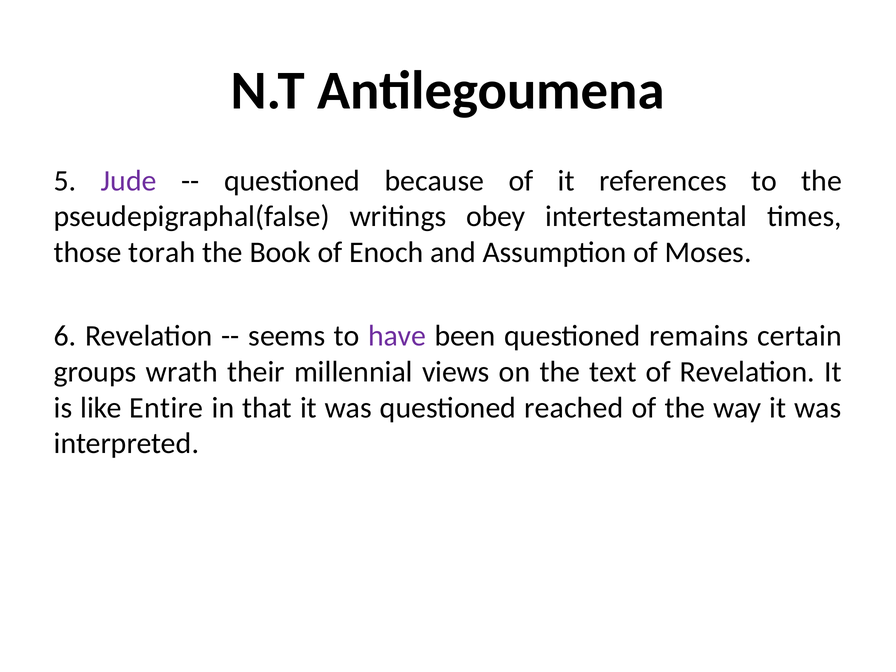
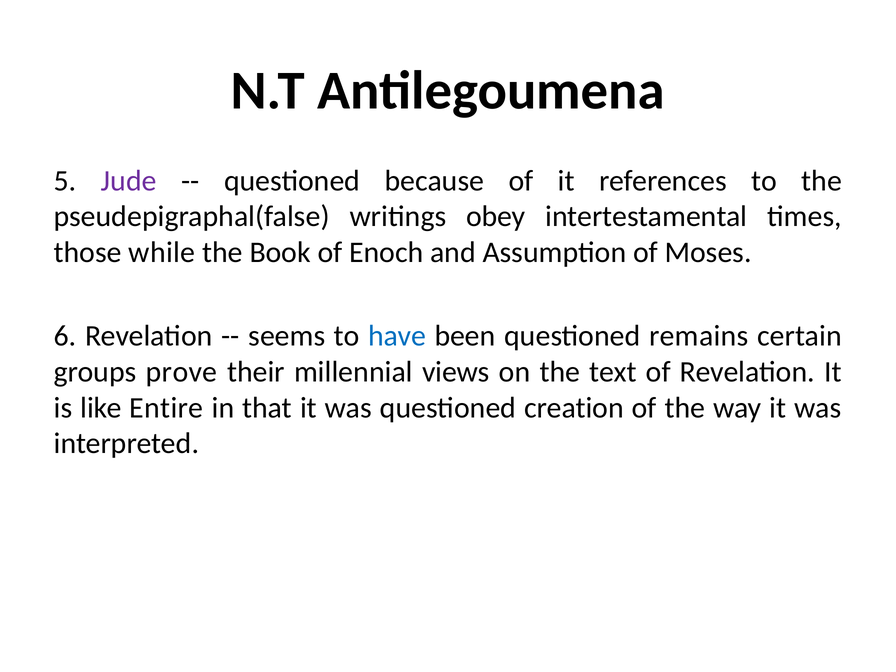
torah: torah -> while (162, 252)
have colour: purple -> blue (397, 336)
wrath: wrath -> prove (182, 372)
reached: reached -> creation (574, 408)
